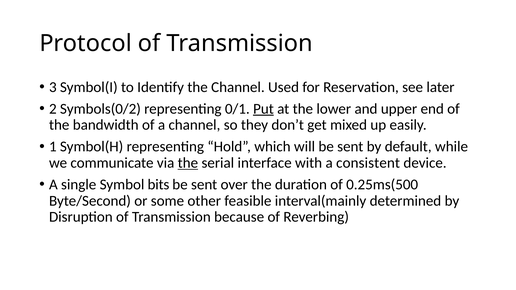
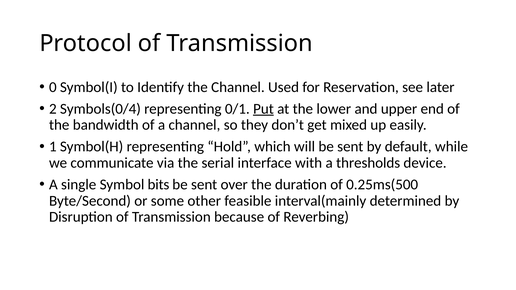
3: 3 -> 0 (53, 87)
Symbols(0/2: Symbols(0/2 -> Symbols(0/4 (100, 109)
the underline: present -> none (188, 163)
consistent: consistent -> thresholds (368, 163)
